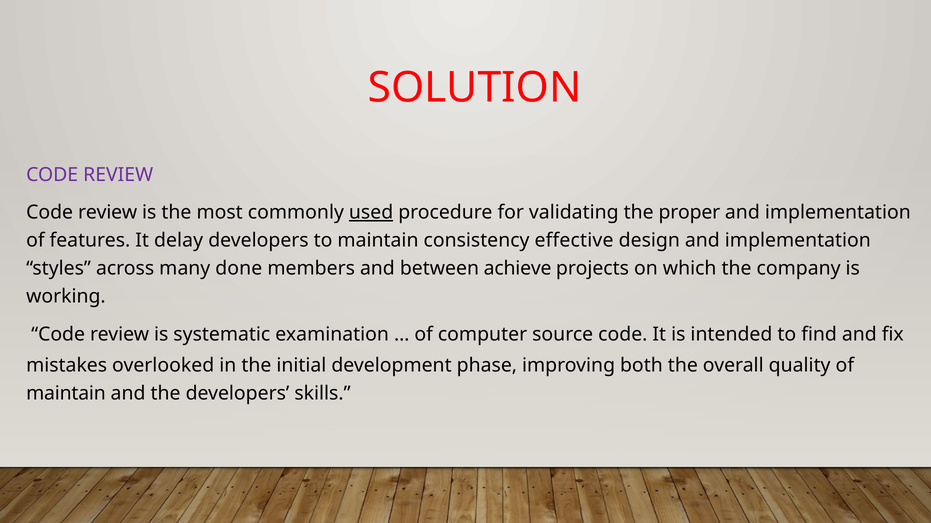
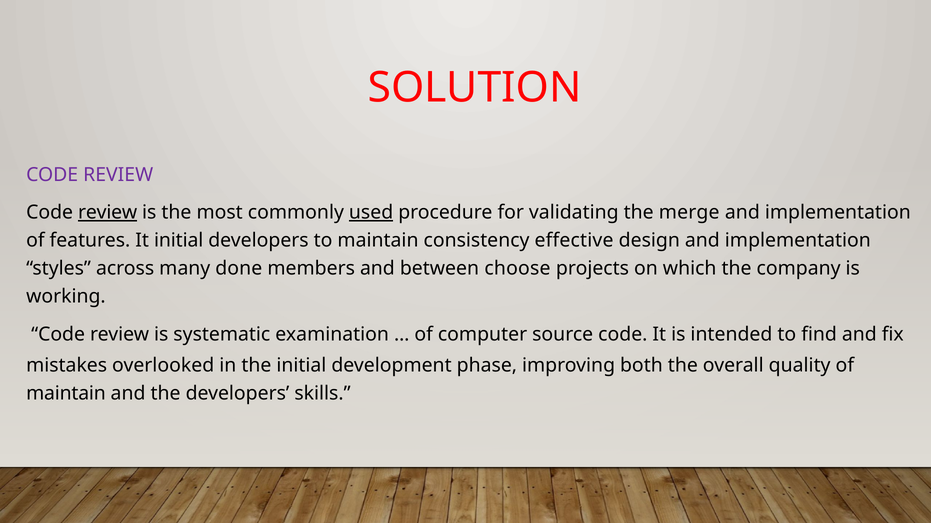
review underline: none -> present (108, 213)
proper: proper -> merge (689, 213)
It delay: delay -> initial (179, 241)
achieve: achieve -> choose (517, 269)
